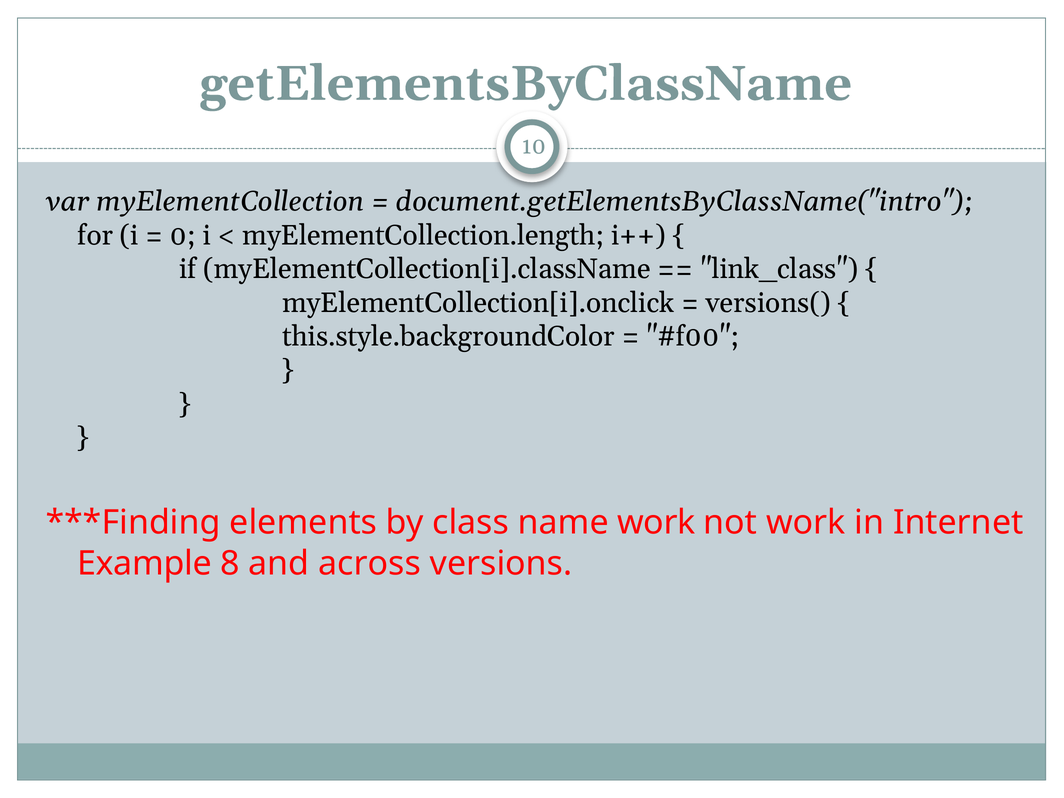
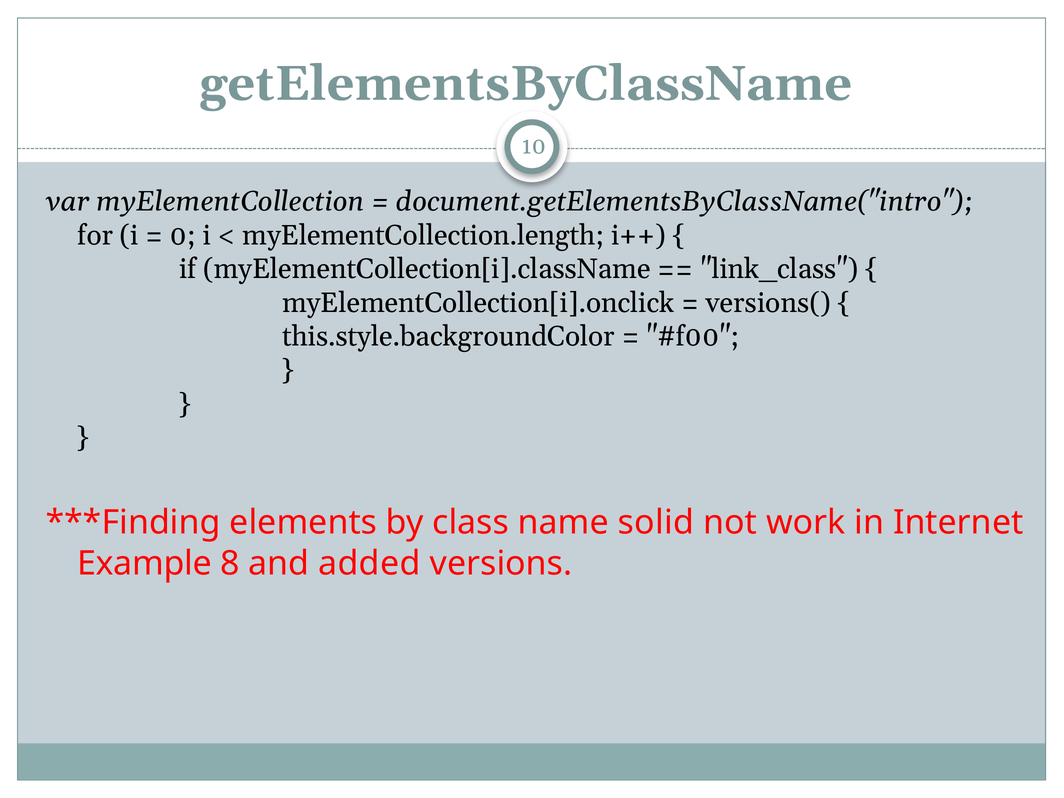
name work: work -> solid (656, 523)
across: across -> added (369, 563)
